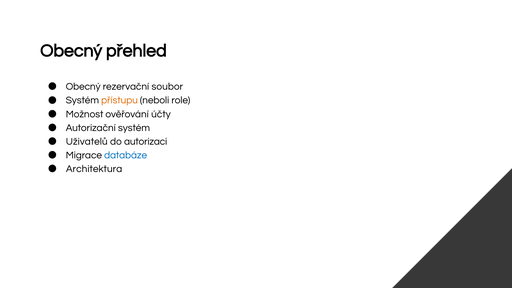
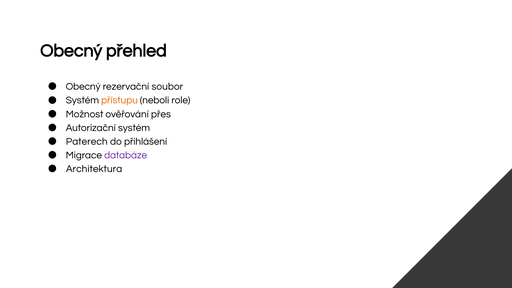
účty: účty -> přes (161, 114)
Uživatelů: Uživatelů -> Paterech (87, 142)
autorizaci: autorizaci -> přihlášení (146, 142)
databáze colour: blue -> purple (126, 155)
